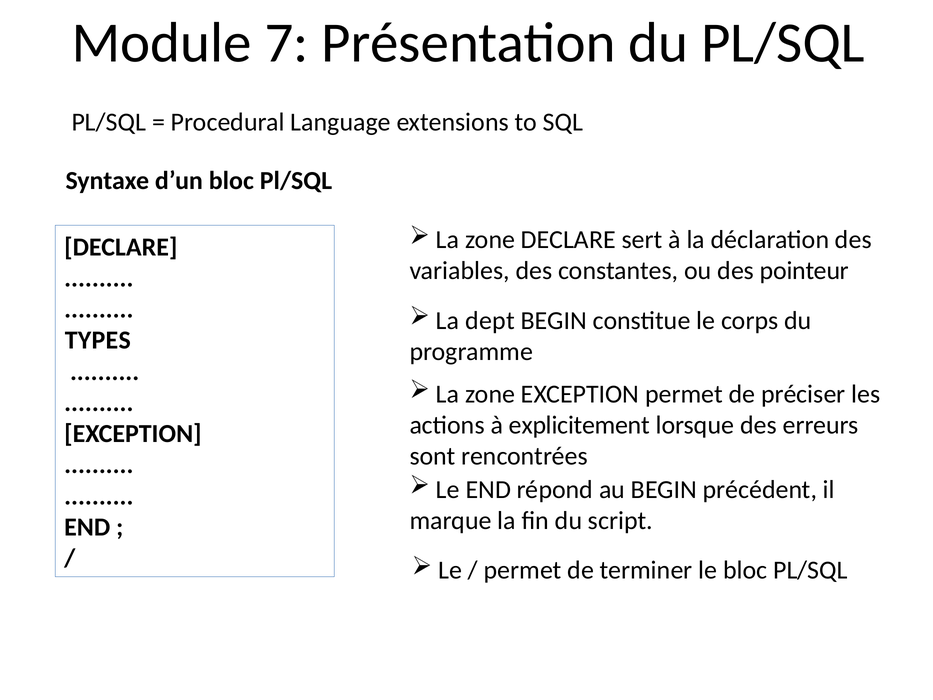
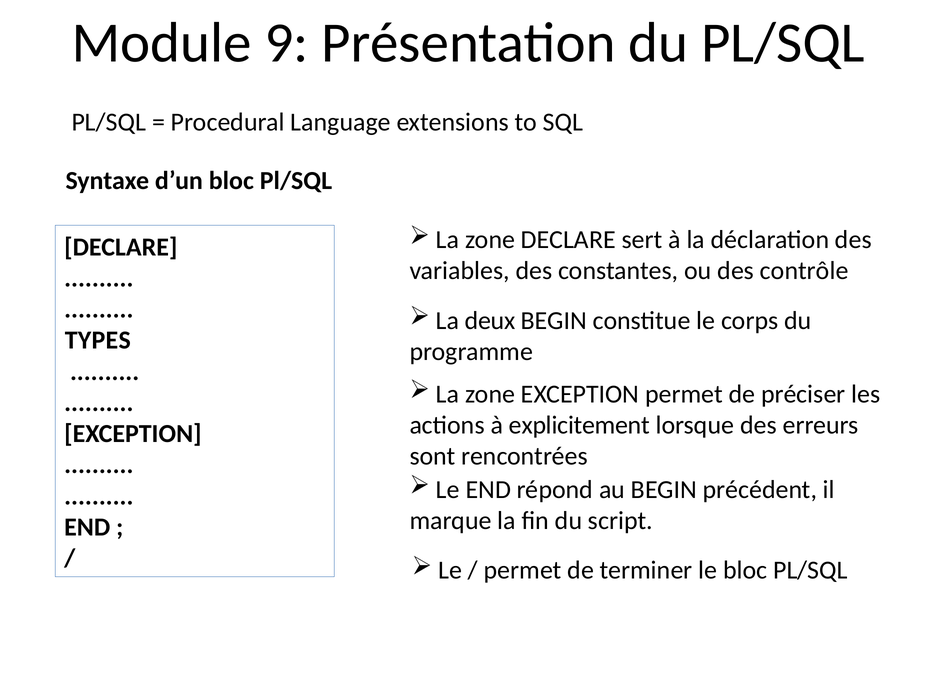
7: 7 -> 9 (287, 43)
pointeur: pointeur -> contrôle (804, 271)
dept: dept -> deux (490, 320)
